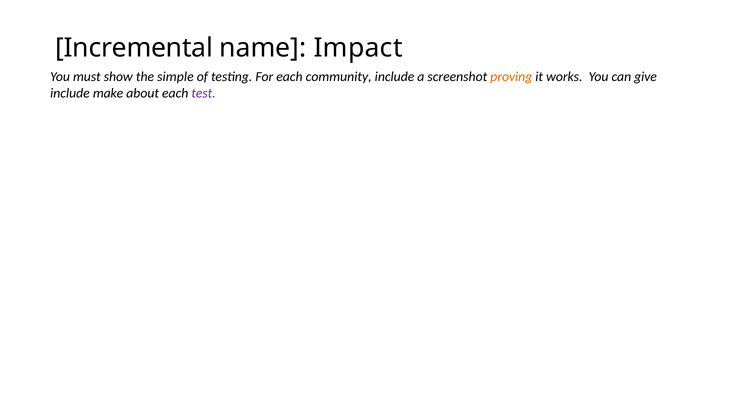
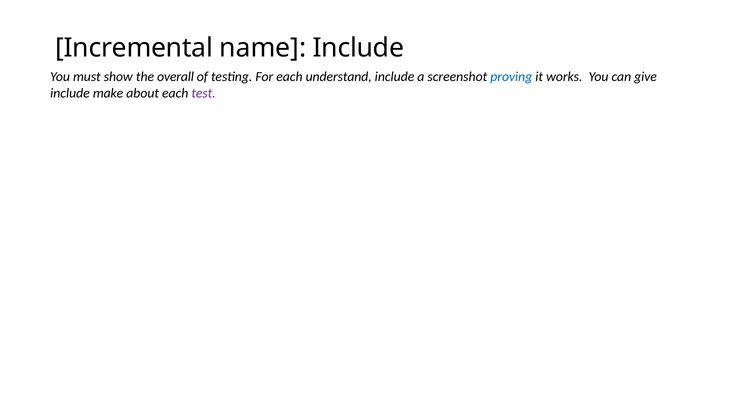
name Impact: Impact -> Include (358, 48)
simple: simple -> overall (176, 77)
community: community -> understand (339, 77)
proving colour: orange -> blue (511, 77)
